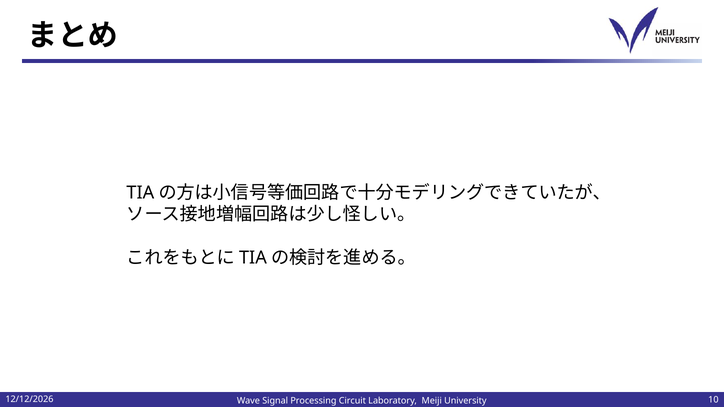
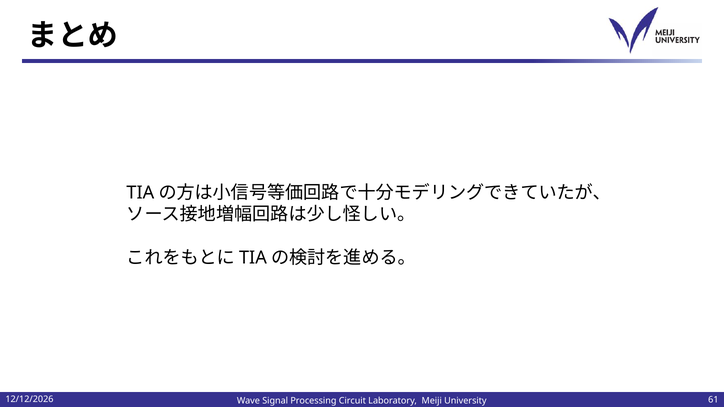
10: 10 -> 61 (713, 400)
